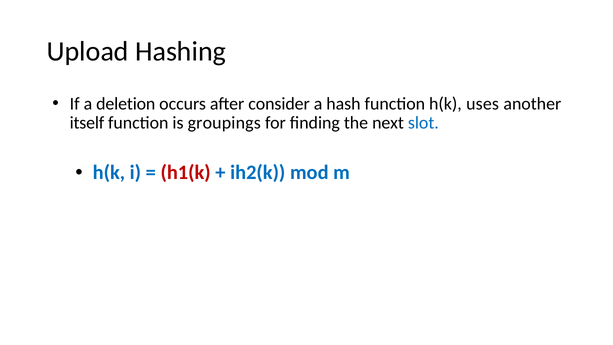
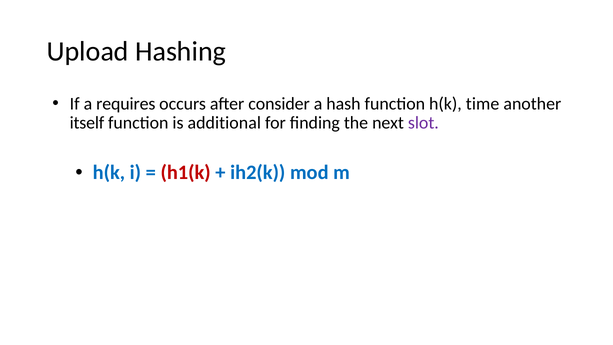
deletion: deletion -> requires (126, 104)
uses: uses -> time (483, 104)
groupings: groupings -> additional (224, 123)
slot colour: blue -> purple (423, 123)
